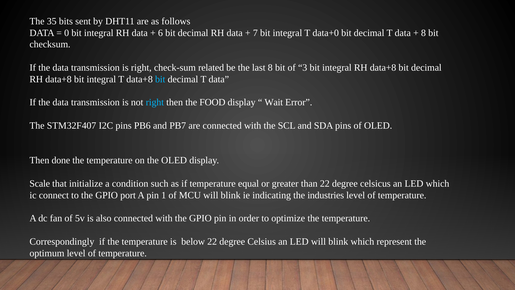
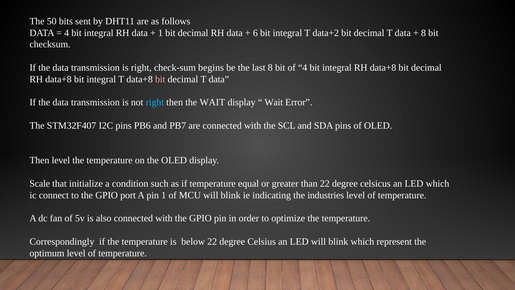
35: 35 -> 50 (52, 21)
0: 0 -> 4 (67, 33)
6: 6 -> 1 (160, 33)
7: 7 -> 6 (255, 33)
data+0: data+0 -> data+2 (326, 33)
related: related -> begins (211, 68)
of 3: 3 -> 4 (303, 68)
bit colour: light blue -> pink (160, 79)
the FOOD: FOOD -> WAIT (212, 102)
Then done: done -> level (61, 160)
